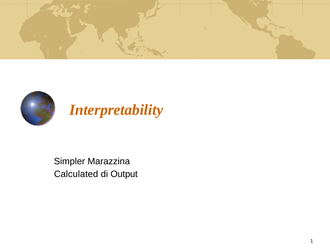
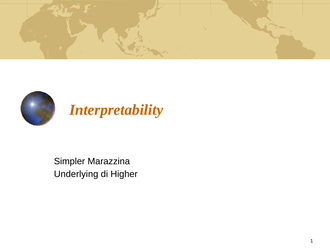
Calculated: Calculated -> Underlying (76, 174)
Output: Output -> Higher (124, 174)
